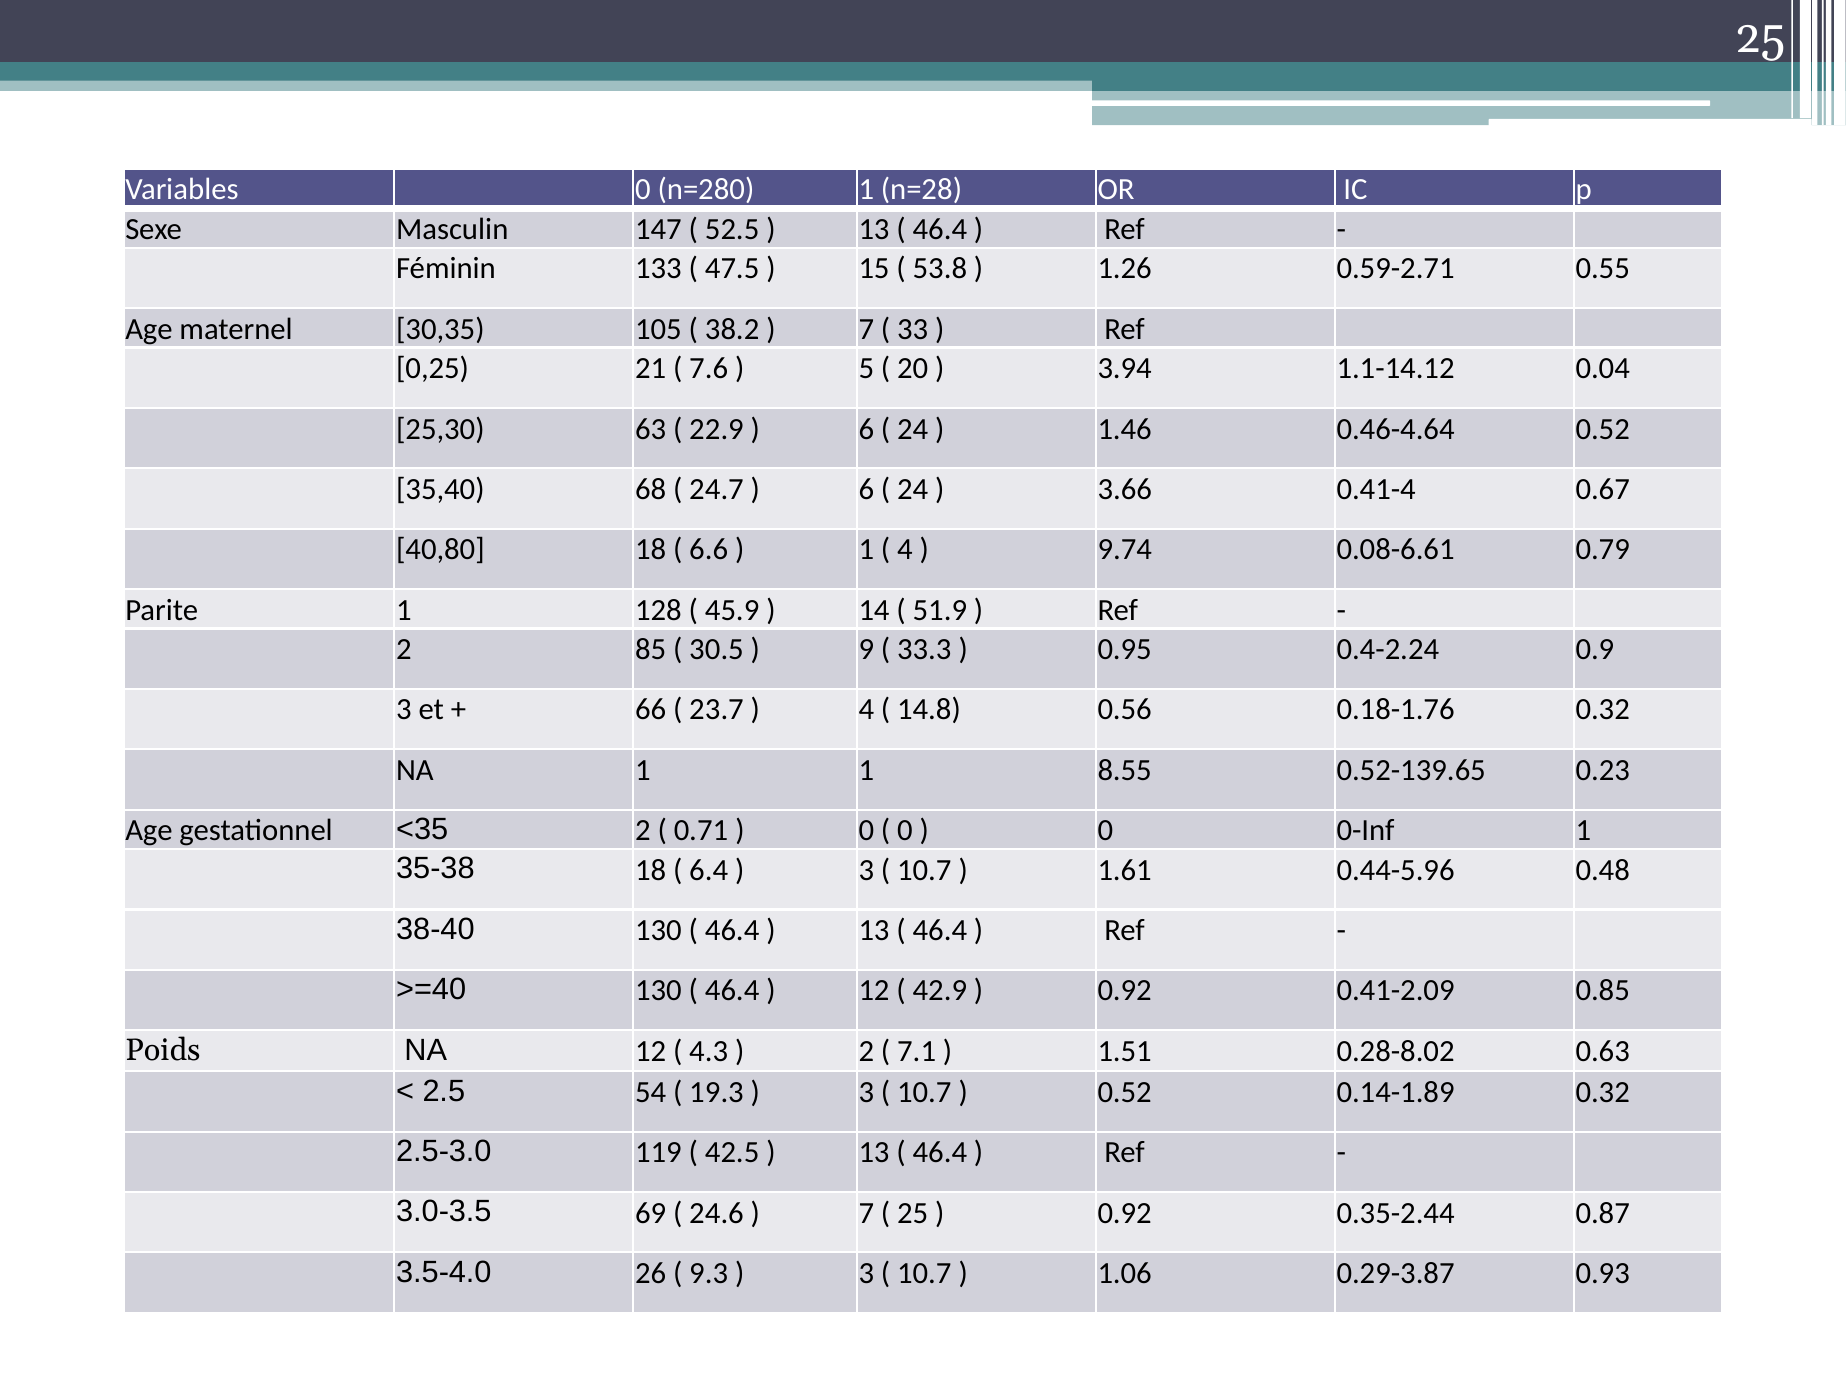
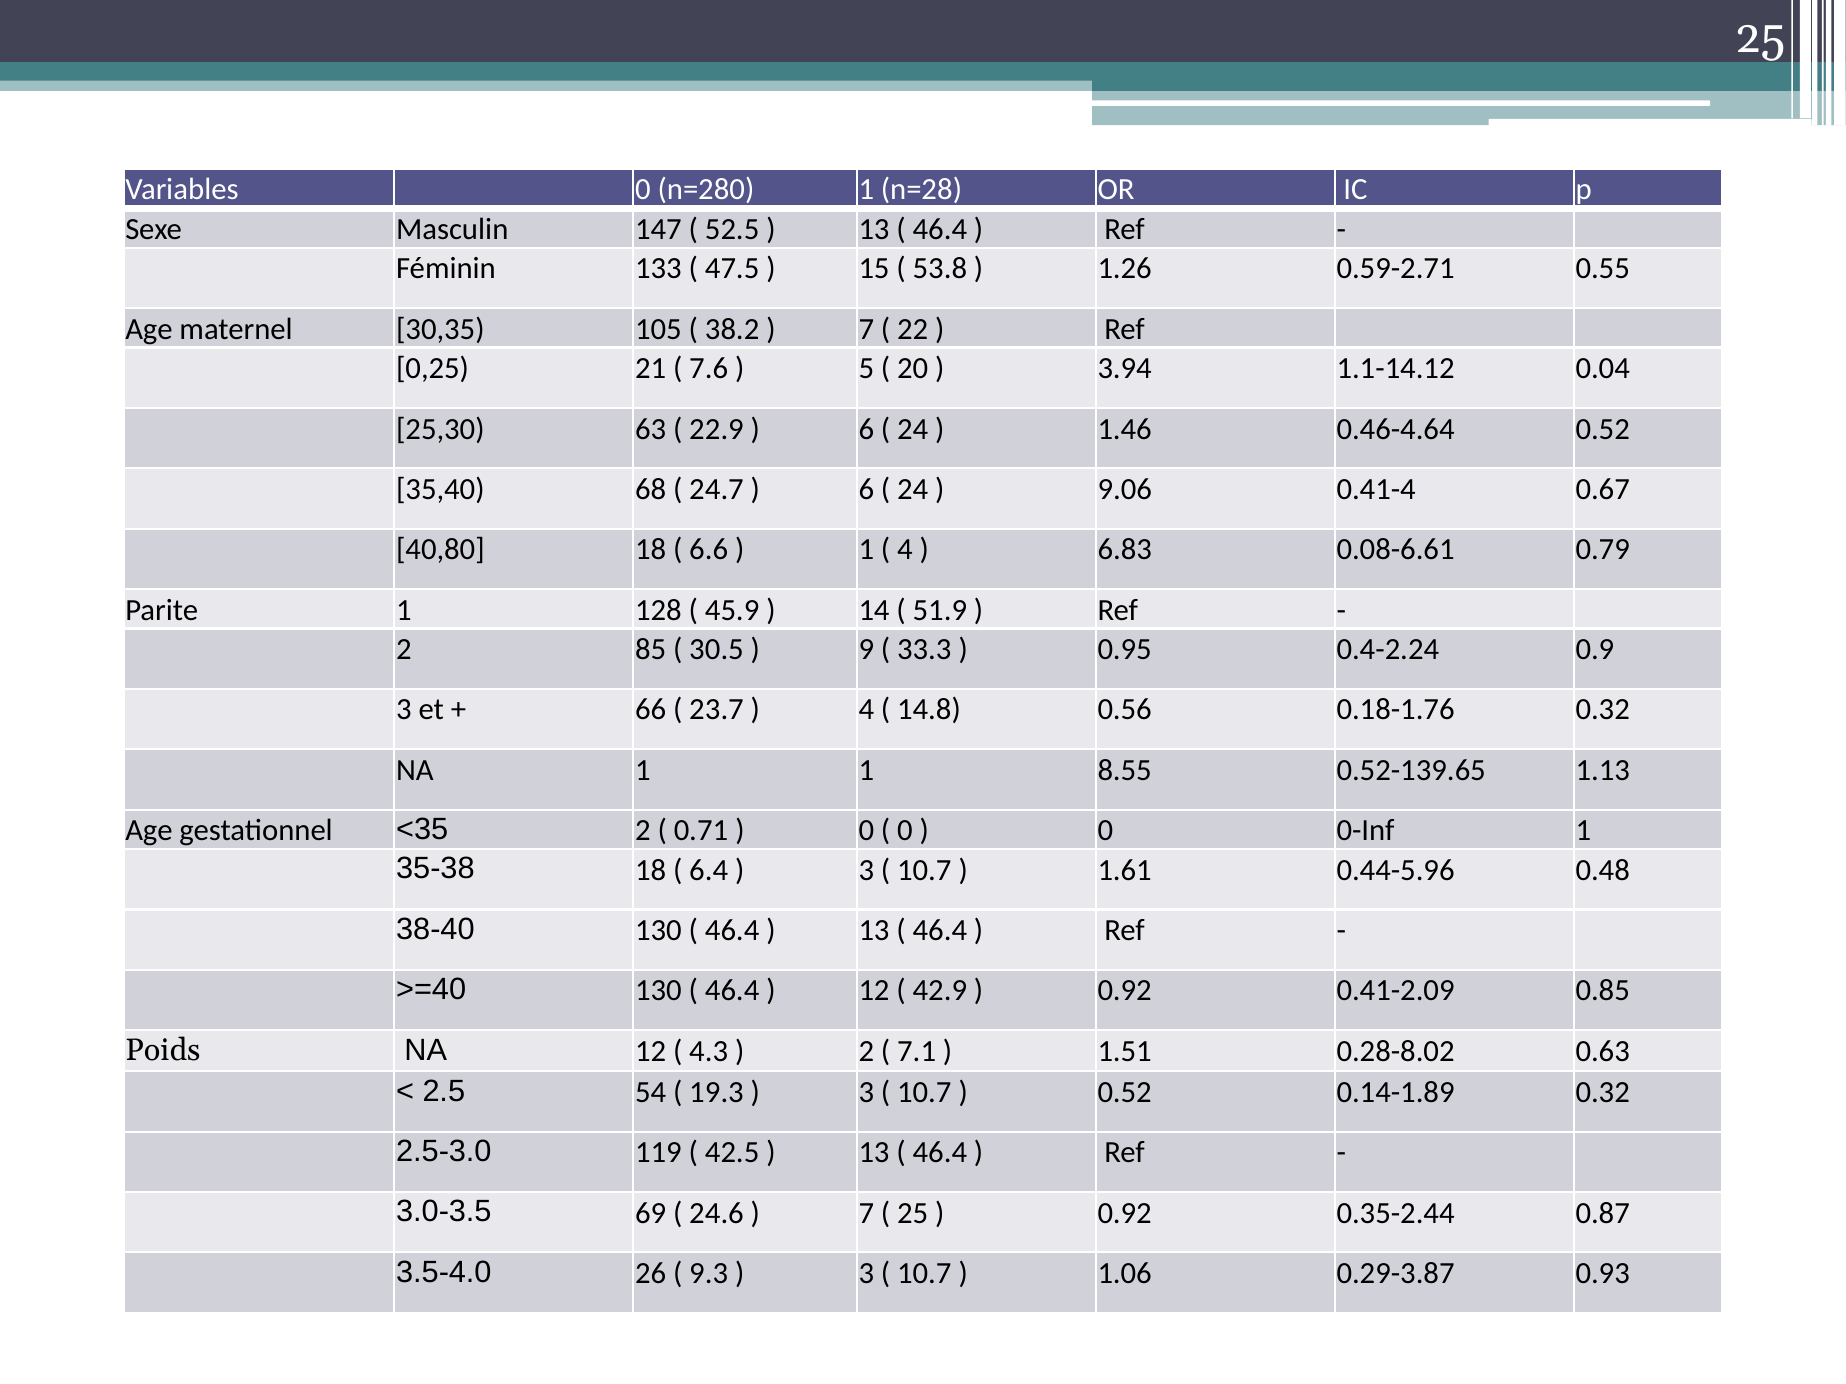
33: 33 -> 22 (913, 329)
3.66: 3.66 -> 9.06 (1125, 489)
9.74: 9.74 -> 6.83 (1125, 550)
0.23: 0.23 -> 1.13 (1603, 770)
